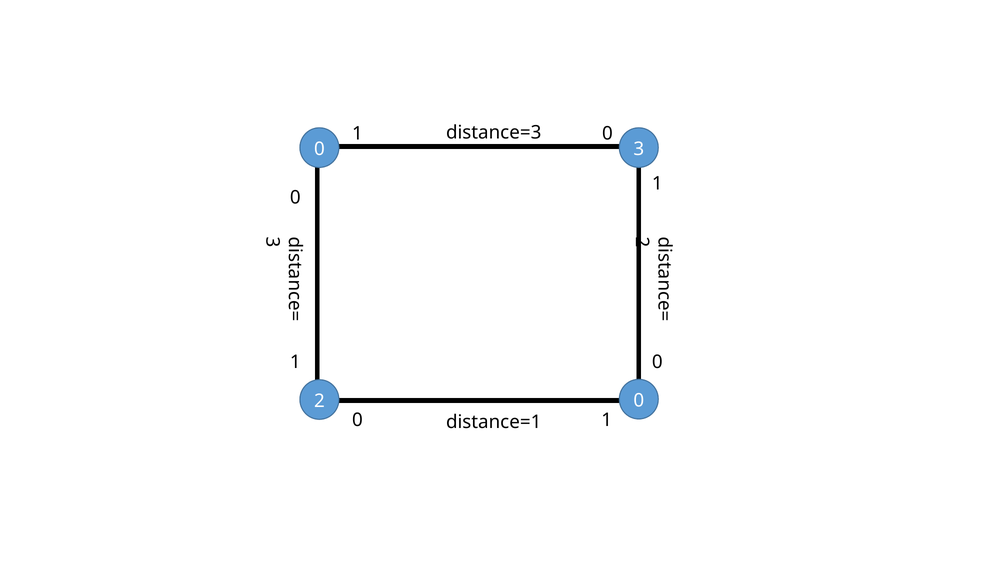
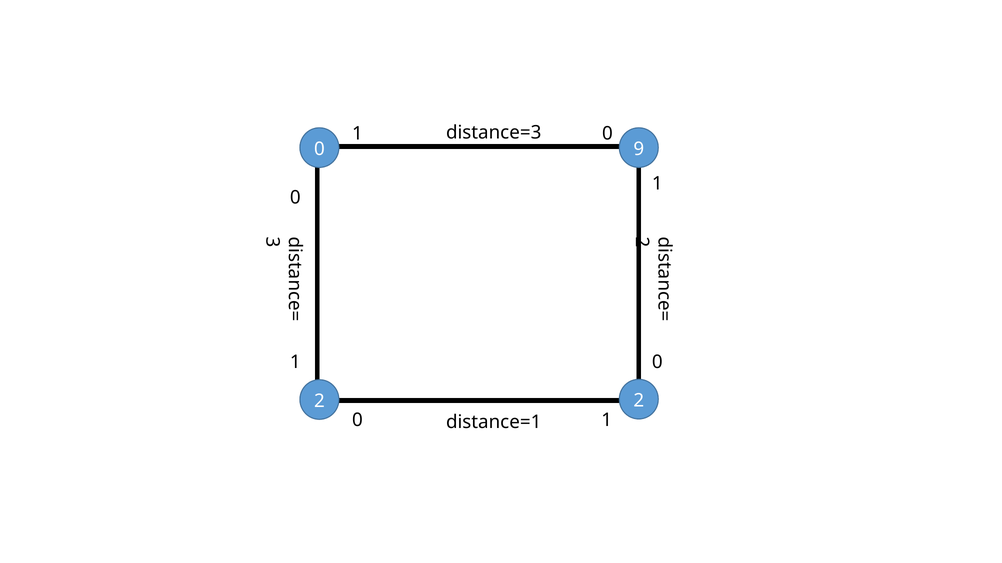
0 3: 3 -> 9 (639, 149)
2 0: 0 -> 2 (639, 401)
